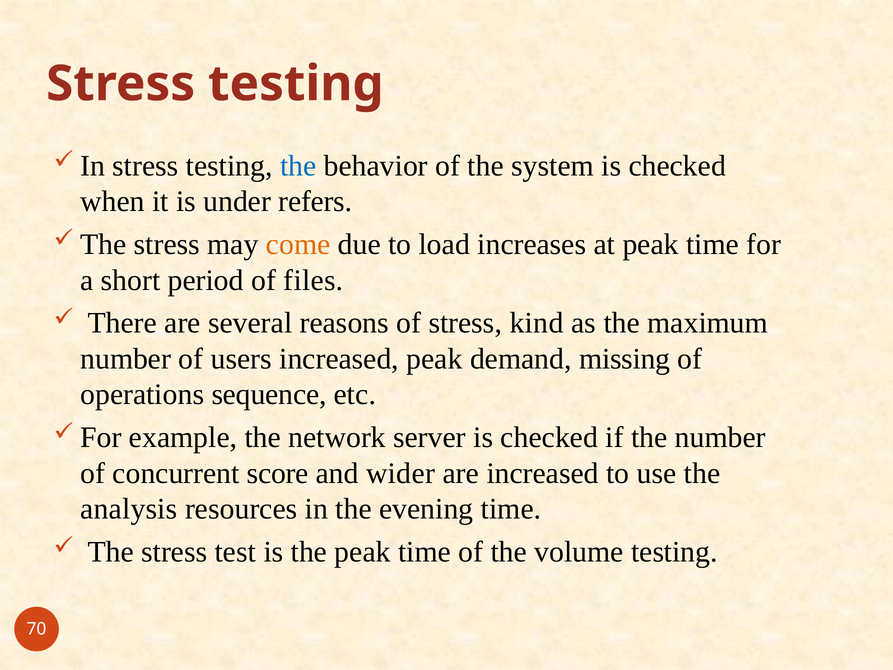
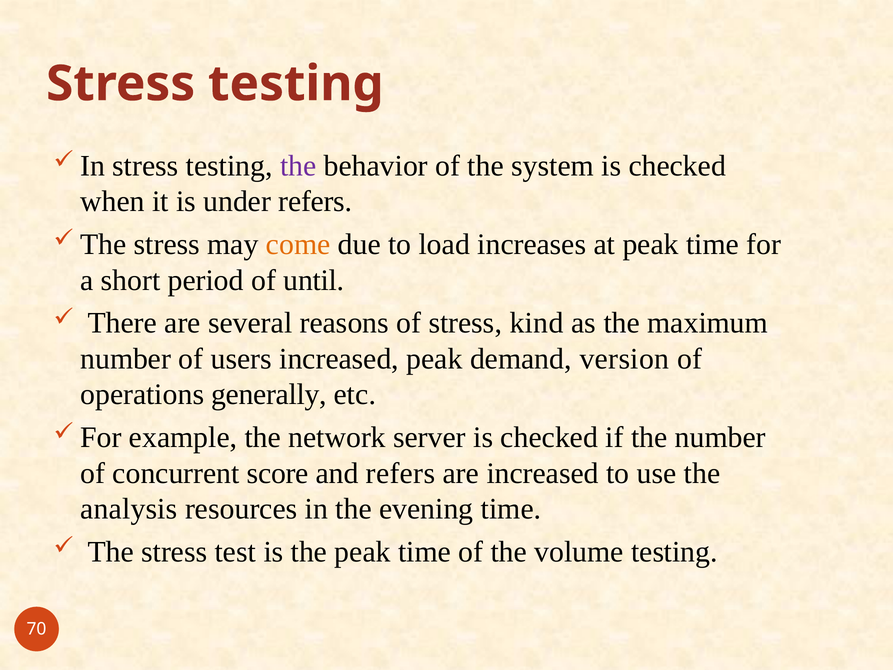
the colour: blue -> purple (298, 166)
files: files -> until (314, 280)
missing: missing -> version (624, 359)
sequence: sequence -> generally (269, 394)
and wider: wider -> refers (401, 473)
